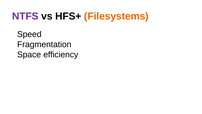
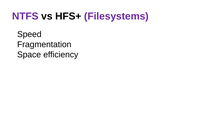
Filesystems colour: orange -> purple (116, 16)
